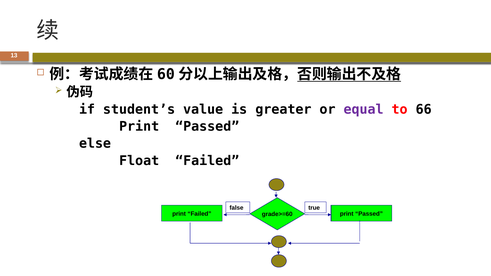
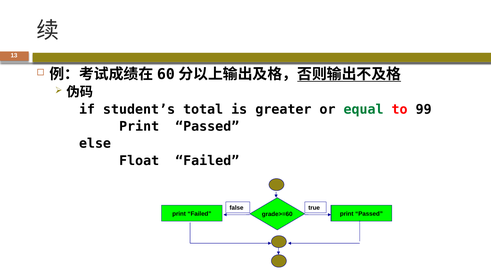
value: value -> total (203, 109)
equal colour: purple -> green (364, 109)
66: 66 -> 99 (424, 109)
